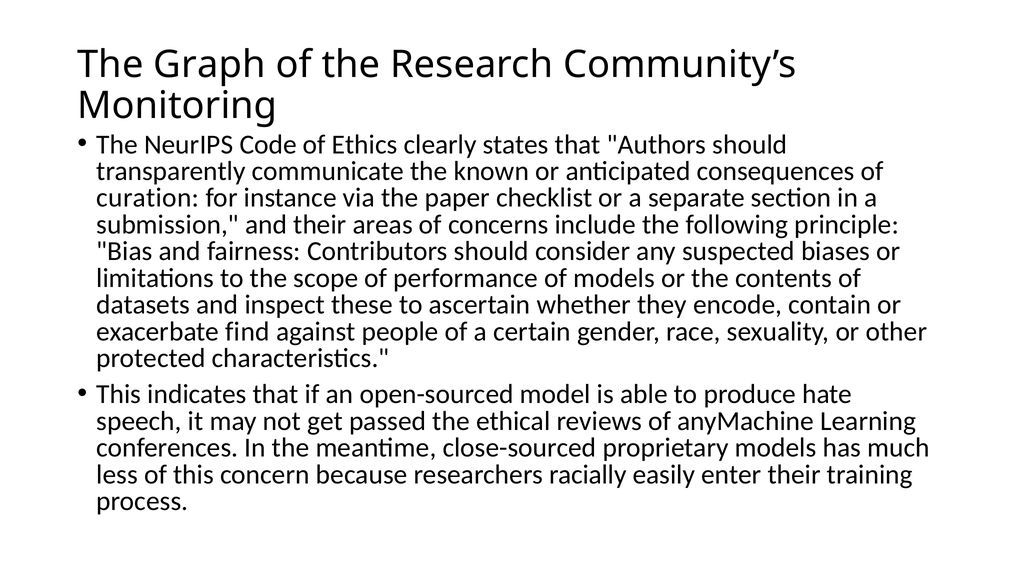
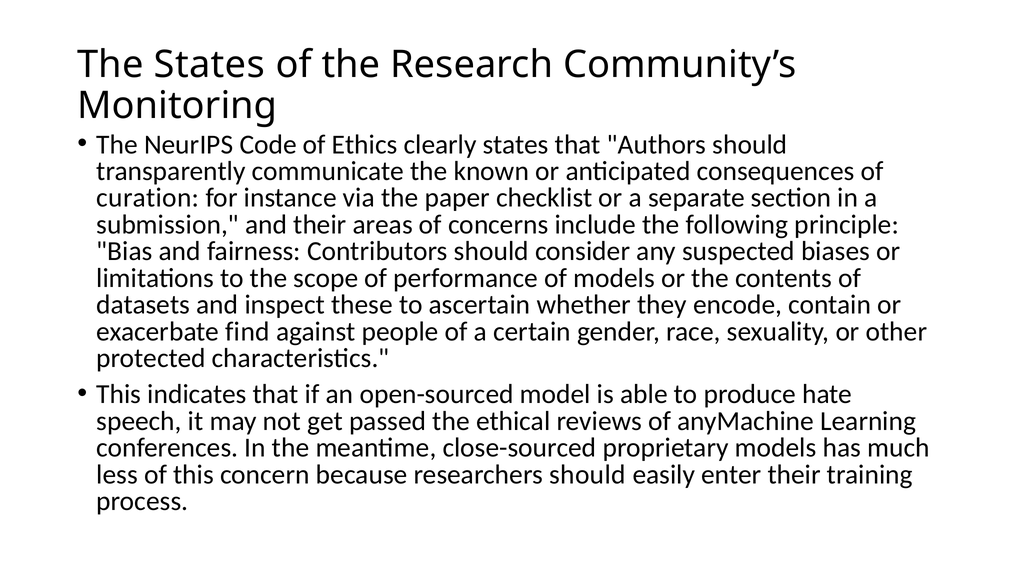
The Graph: Graph -> States (209, 65)
researchers racially: racially -> should (588, 474)
